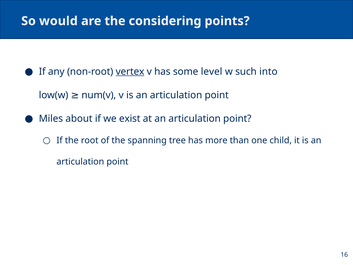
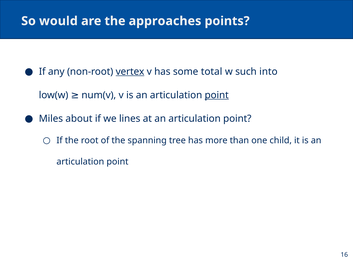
considering: considering -> approaches (165, 21)
level: level -> total (212, 72)
point underline: none -> present (217, 95)
exist: exist -> lines (130, 118)
